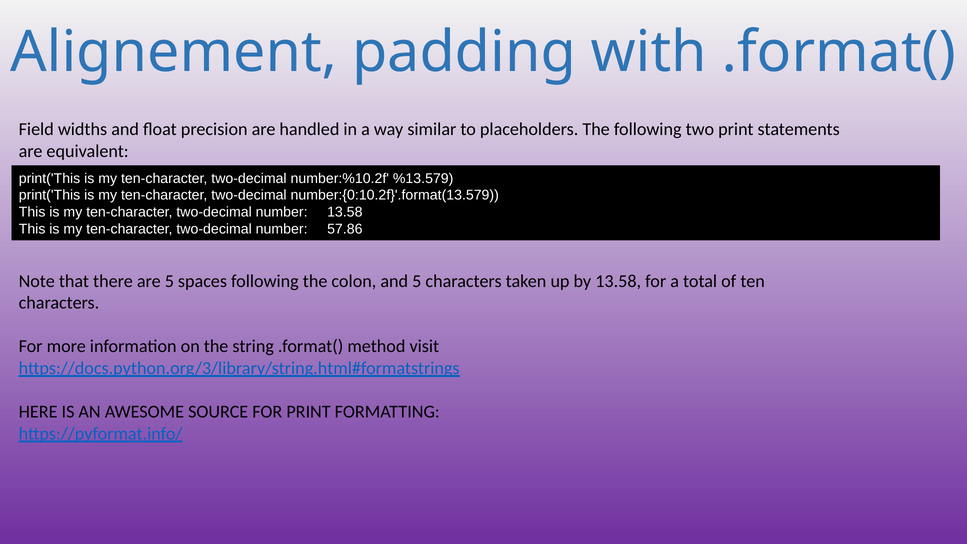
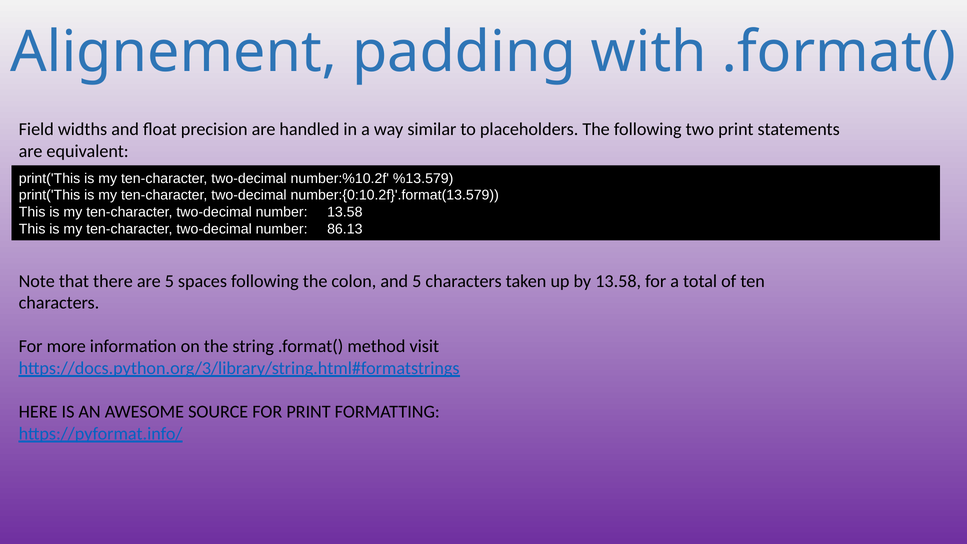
57.86: 57.86 -> 86.13 (345, 229)
